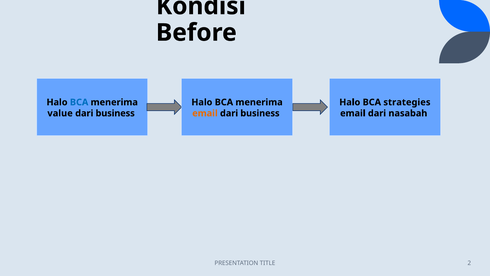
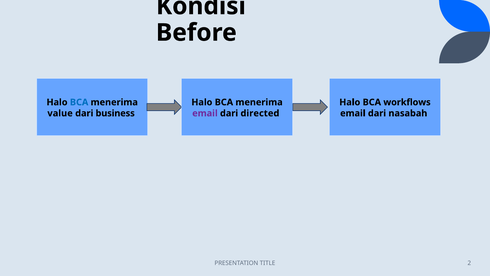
strategies: strategies -> workflows (407, 102)
email colour: orange -> purple (205, 113)
business: business -> directed (260, 113)
